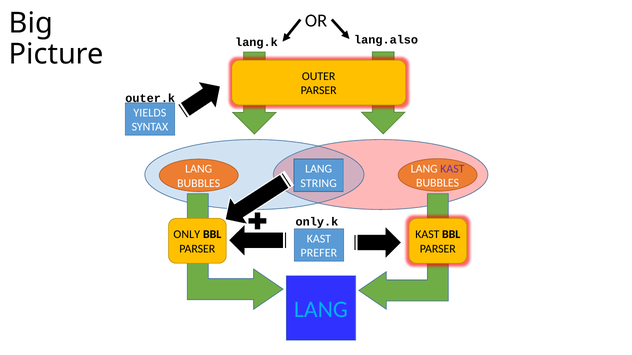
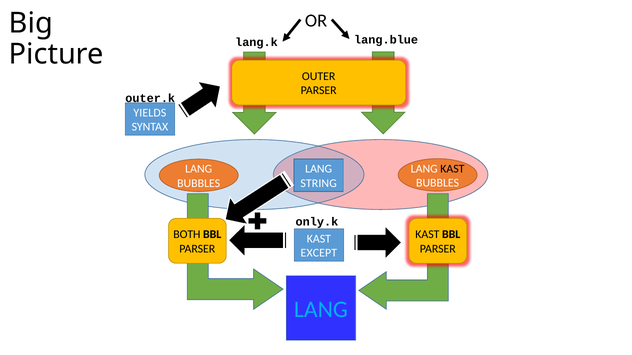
lang.also: lang.also -> lang.blue (386, 40)
KAST colour: purple -> black (452, 169)
ONLY: ONLY -> BOTH (187, 235)
PREFER: PREFER -> EXCEPT (319, 253)
